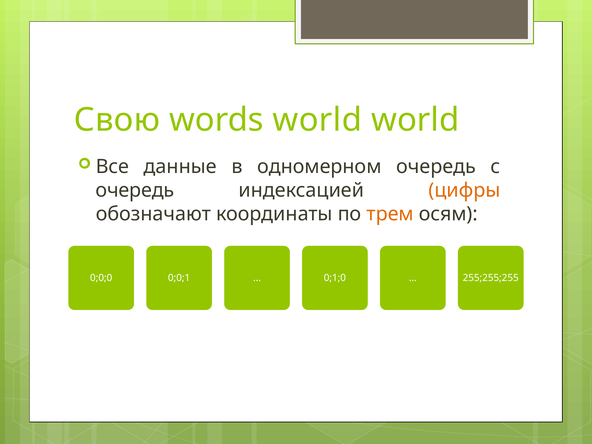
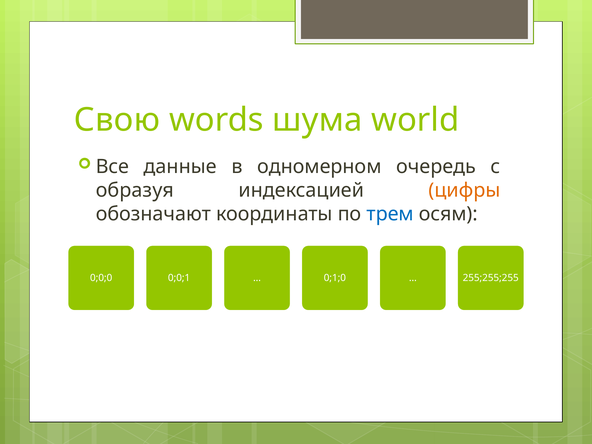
words world: world -> шума (317, 120)
очередь: очередь -> образуя (135, 190)
трем colour: orange -> blue (390, 214)
